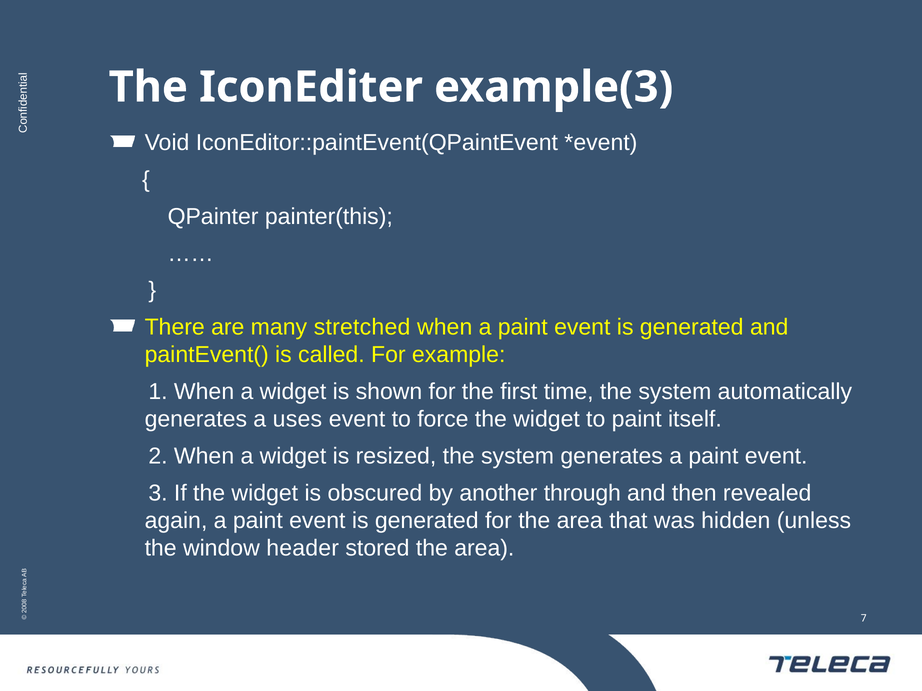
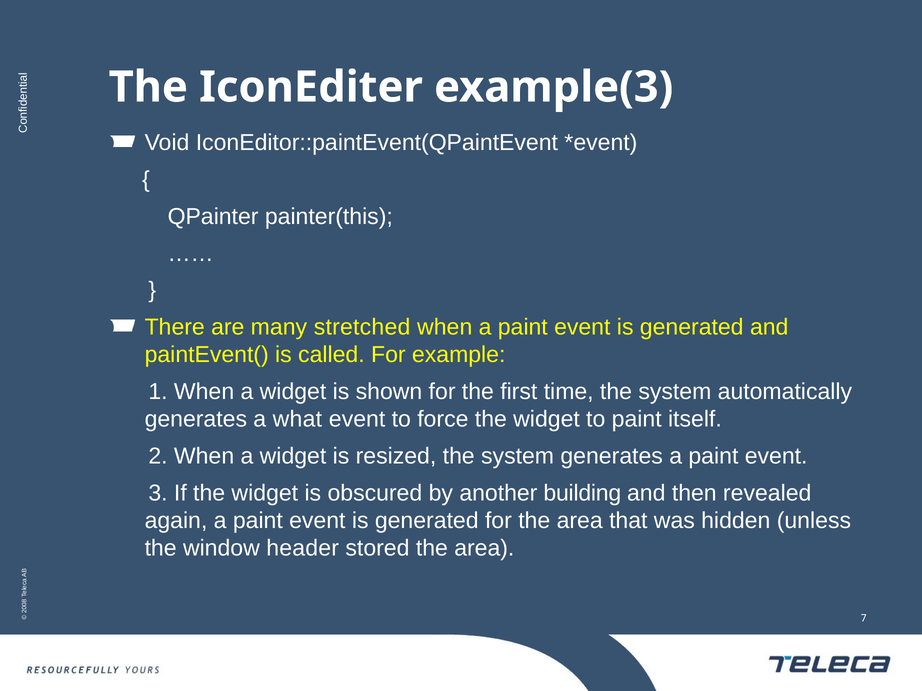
uses: uses -> what (297, 420)
through: through -> building (582, 493)
